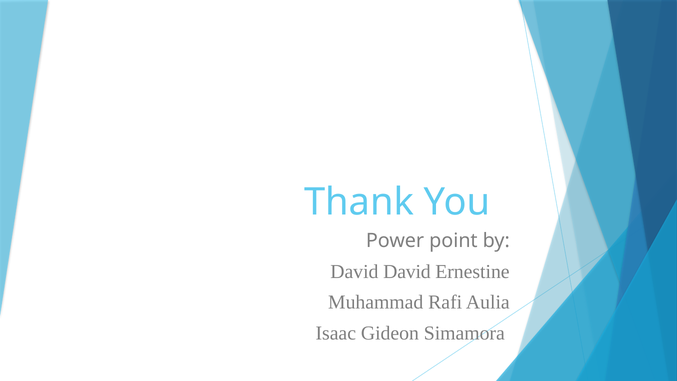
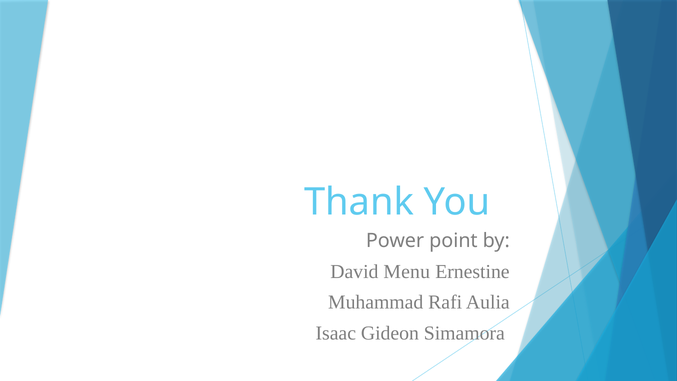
David David: David -> Menu (407, 271)
